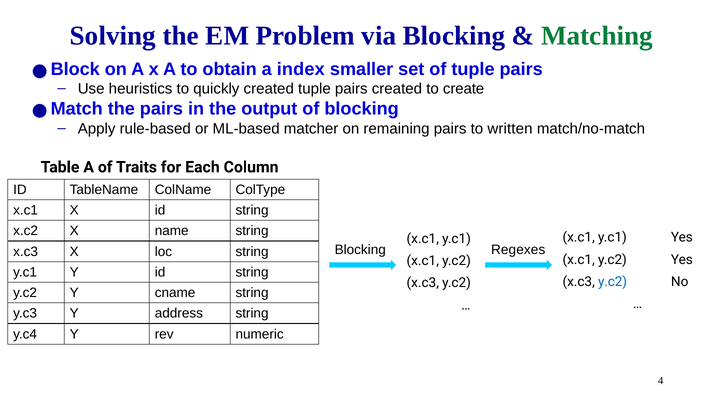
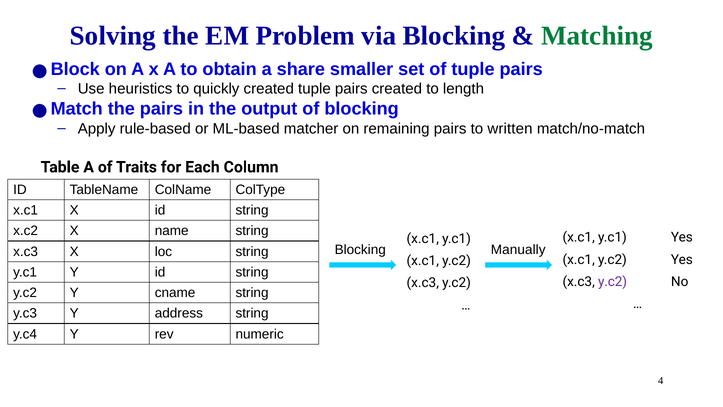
index: index -> share (301, 69)
create: create -> length (464, 89)
Regexes: Regexes -> Manually (518, 249)
y.c2 colour: blue -> purple (613, 282)
